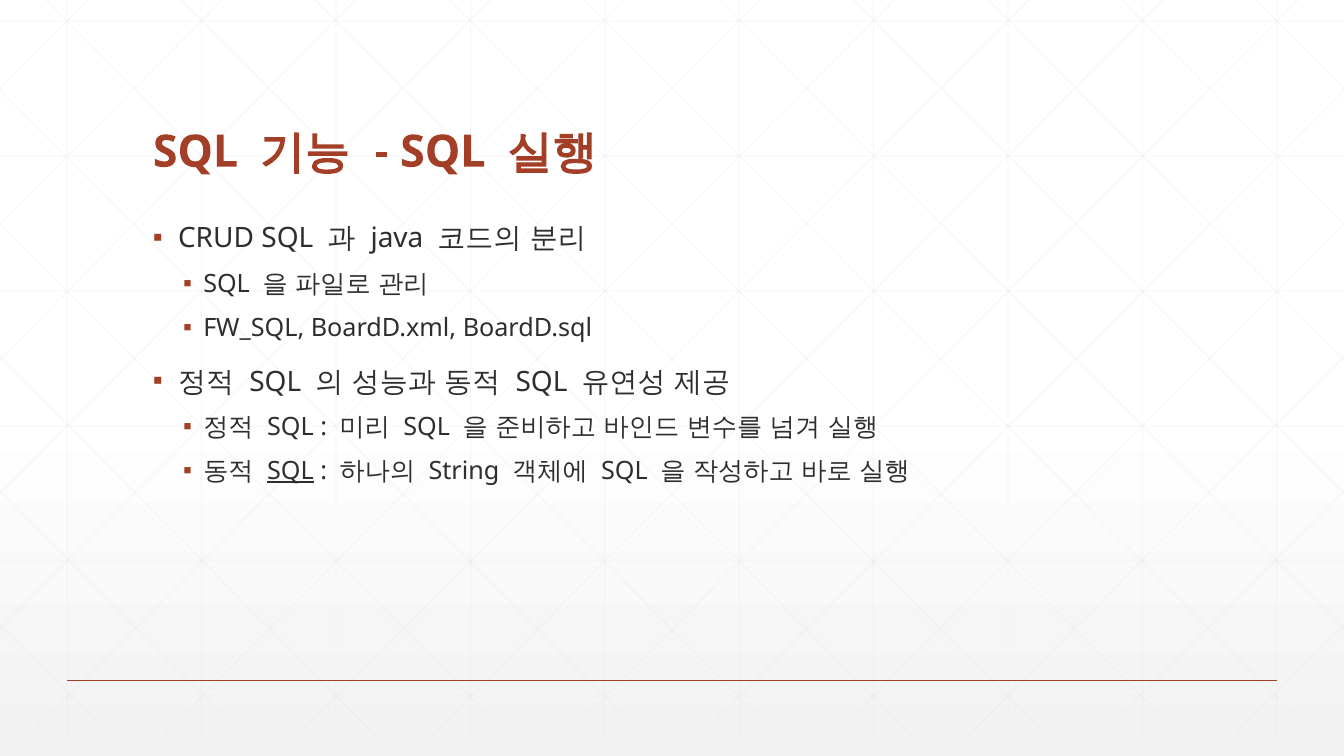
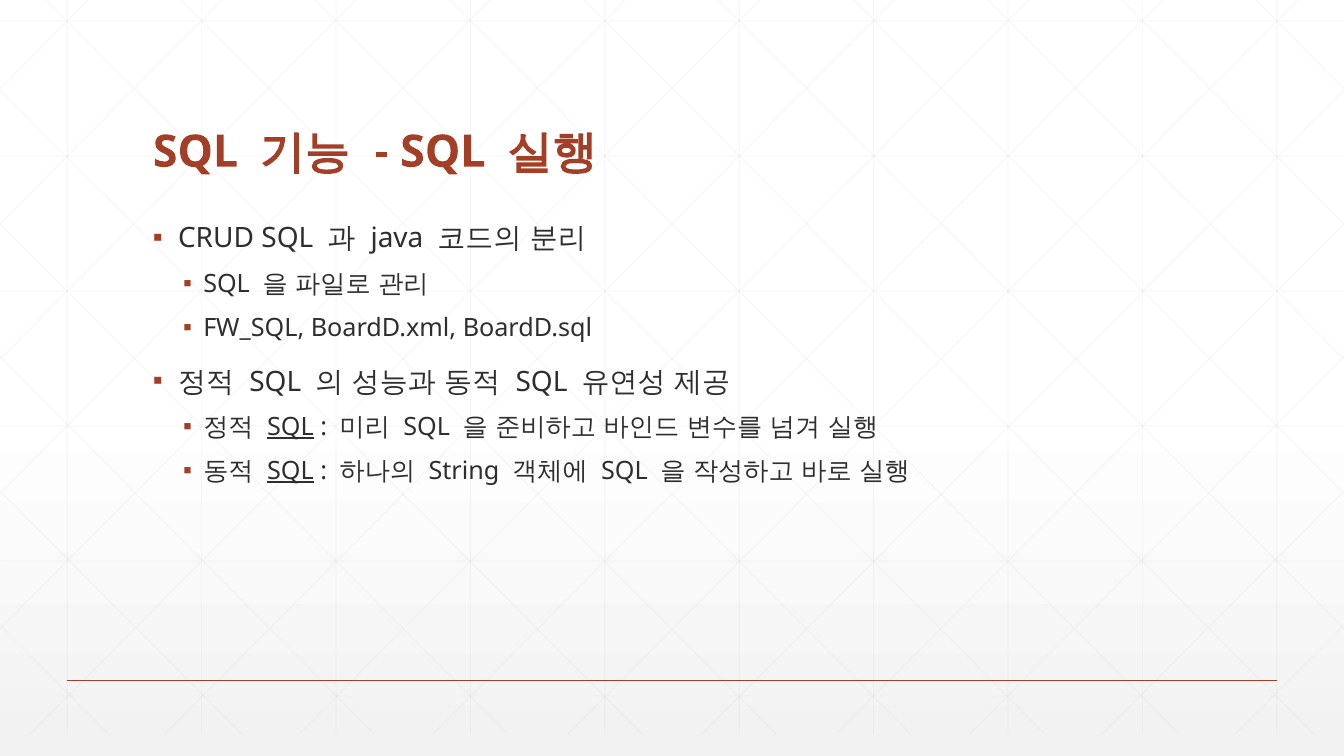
SQL underline: none -> present (290, 427)
